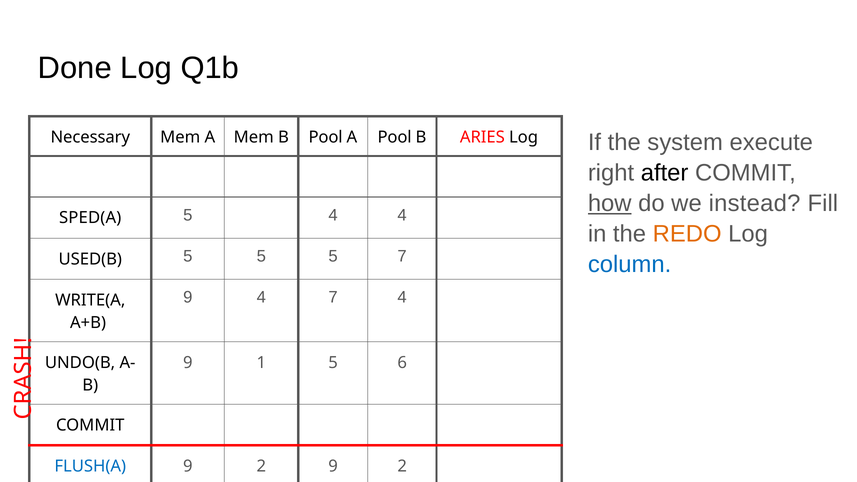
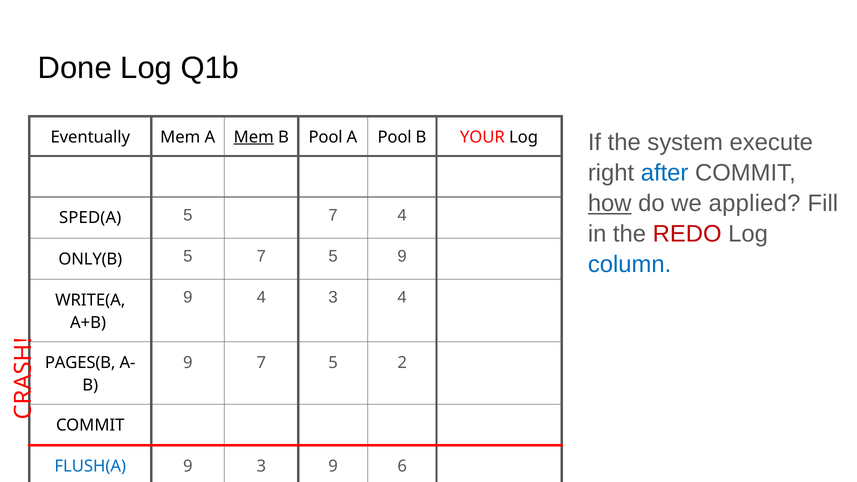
Necessary: Necessary -> Eventually (90, 137)
Mem underline: none -> present (254, 137)
ARIES: ARIES -> YOUR (482, 137)
after colour: black -> blue (665, 173)
instead: instead -> applied (755, 204)
4: 4 -> 7 (333, 215)
REDO colour: orange -> red (687, 234)
USED(B: USED(B -> ONLY(B (90, 259)
5: 5 -> 7 (261, 256)
7: 7 -> 9 (402, 256)
4 7: 7 -> 3 (333, 297)
UNDO(B: UNDO(B -> PAGES(B (80, 363)
9 1: 1 -> 7 (261, 363)
6: 6 -> 2 (402, 363)
2: 2 -> 3 (261, 466)
2: 2 -> 6 (402, 466)
